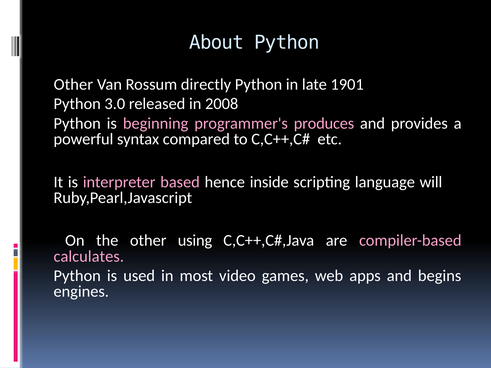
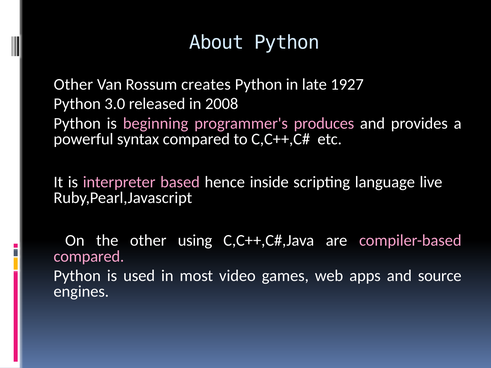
directly: directly -> creates (206, 84)
1901: 1901 -> 1927 (347, 84)
will: will -> live (431, 182)
calculates: calculates -> compared (89, 256)
begins: begins -> source (440, 276)
